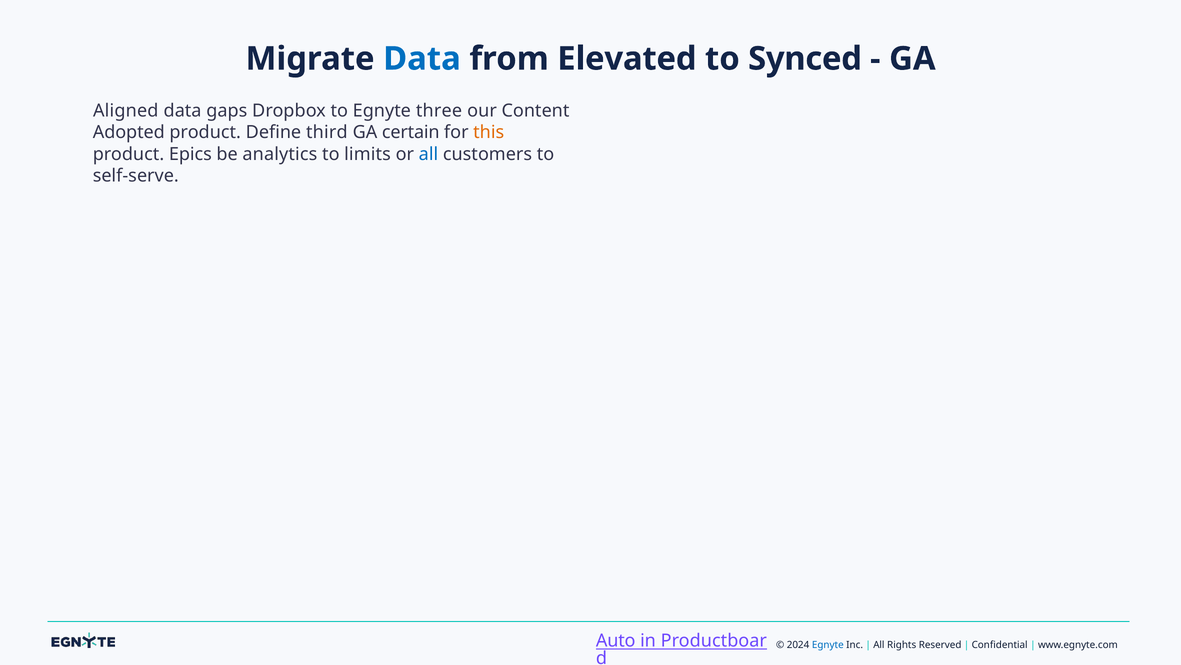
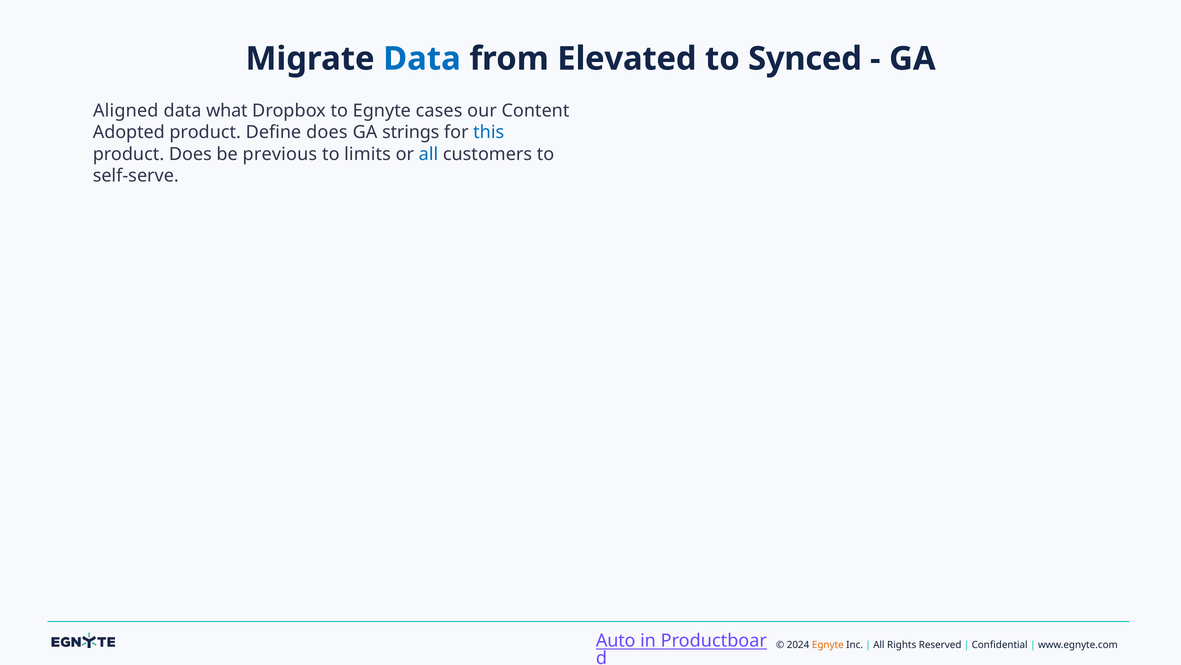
gaps: gaps -> what (227, 111)
three: three -> cases (439, 111)
Define third: third -> does (327, 132)
certain: certain -> strings (411, 132)
this colour: orange -> blue (489, 132)
product Epics: Epics -> Does (190, 154)
analytics: analytics -> previous (280, 154)
Egnyte colour: blue -> orange (828, 644)
